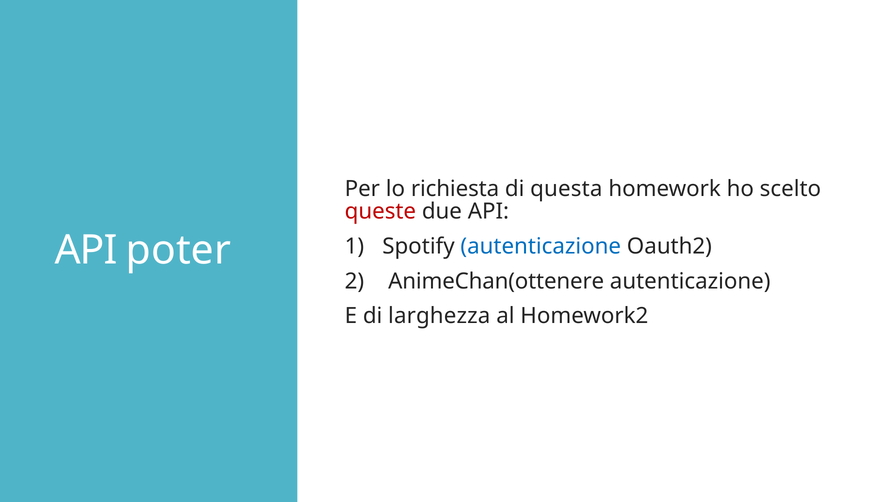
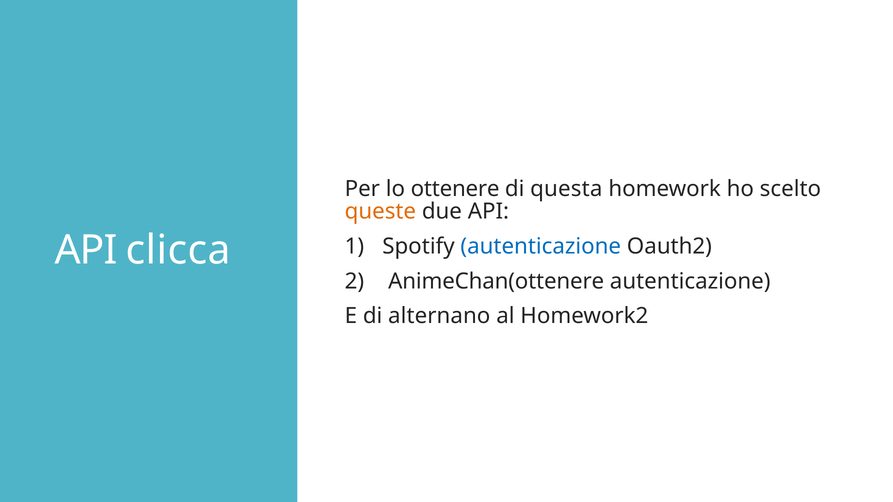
richiesta: richiesta -> ottenere (455, 189)
queste colour: red -> orange (380, 212)
poter: poter -> clicca (178, 250)
larghezza: larghezza -> alternano (439, 316)
